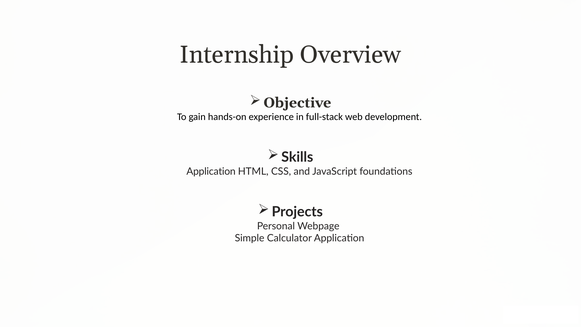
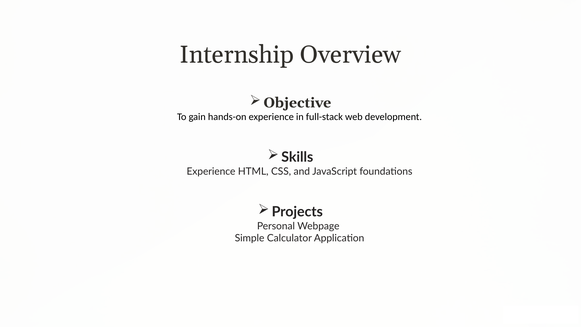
Application: Application -> Experience (211, 171)
